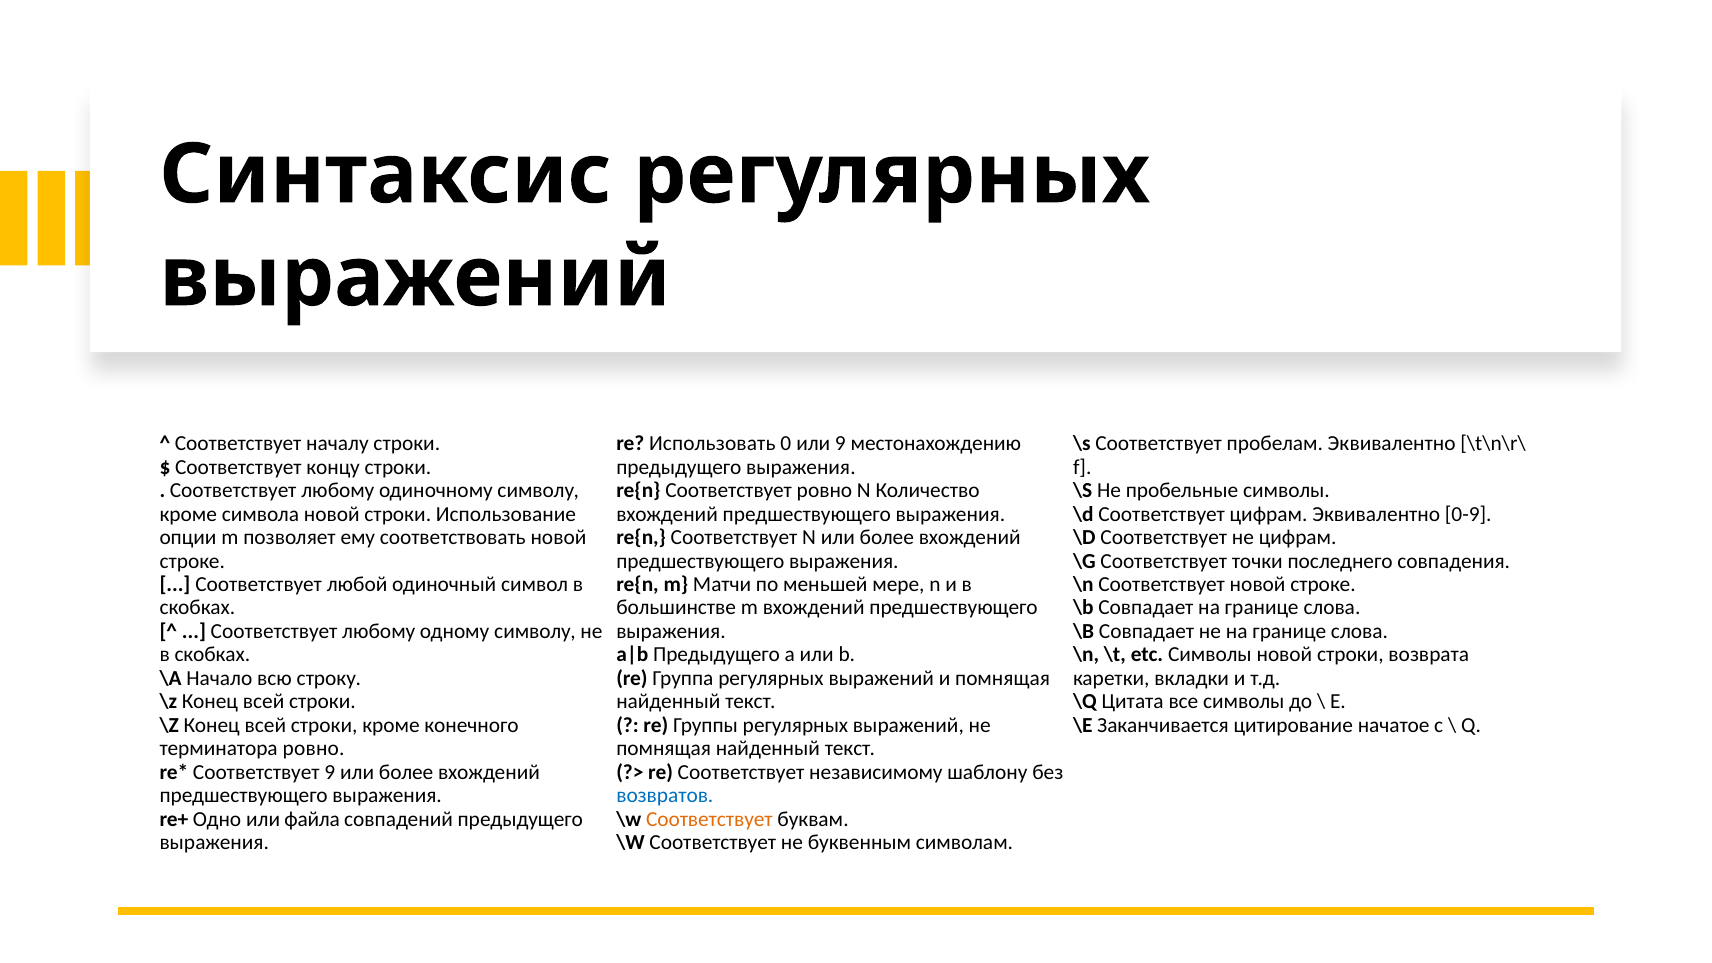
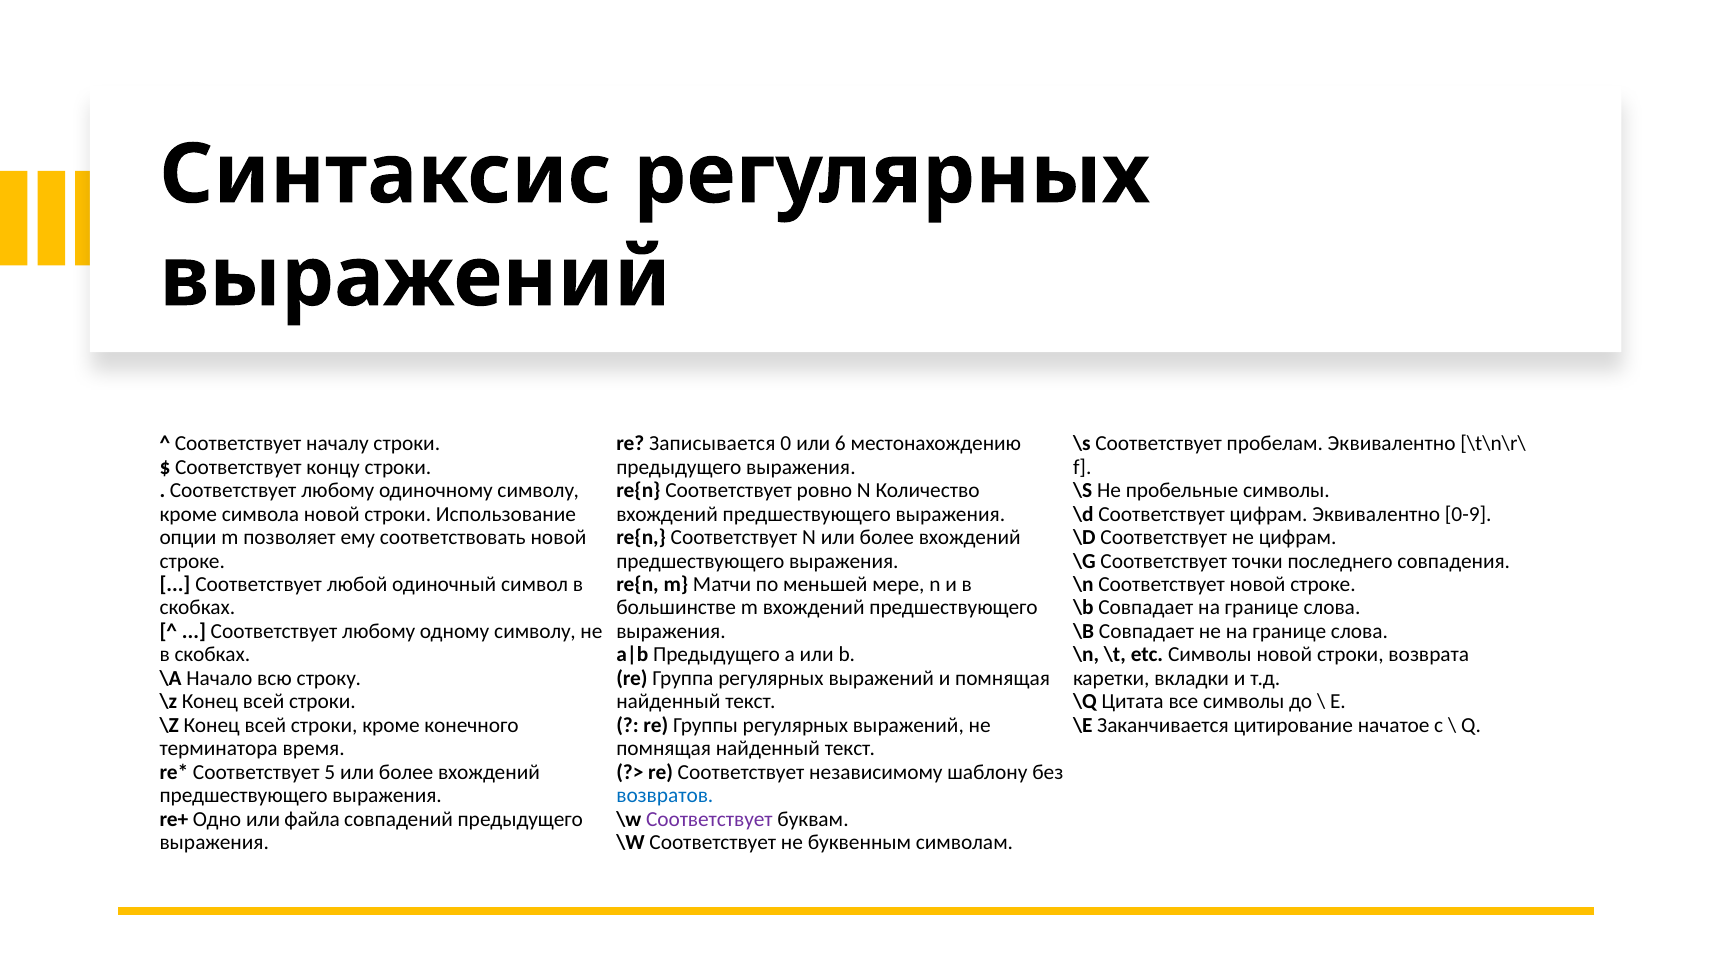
Использовать: Использовать -> Записывается (712, 444)
или 9: 9 -> 6 (840, 444)
терминатора ровно: ровно -> время (314, 749)
Соответствует 9: 9 -> 5 (330, 772)
Соответствует colour: orange -> purple (709, 819)
